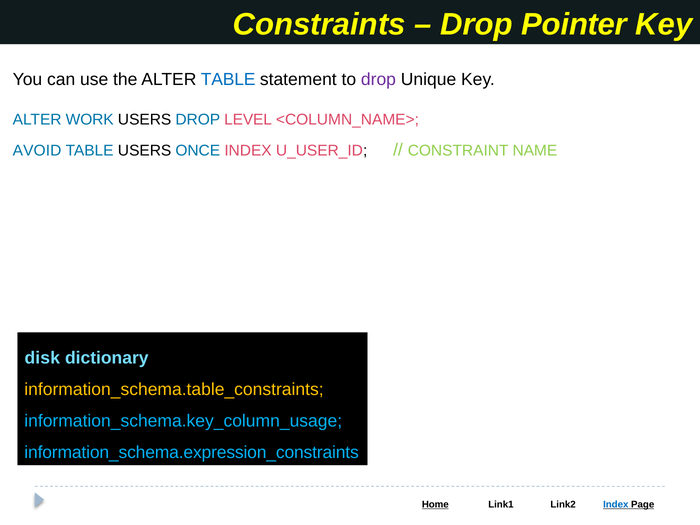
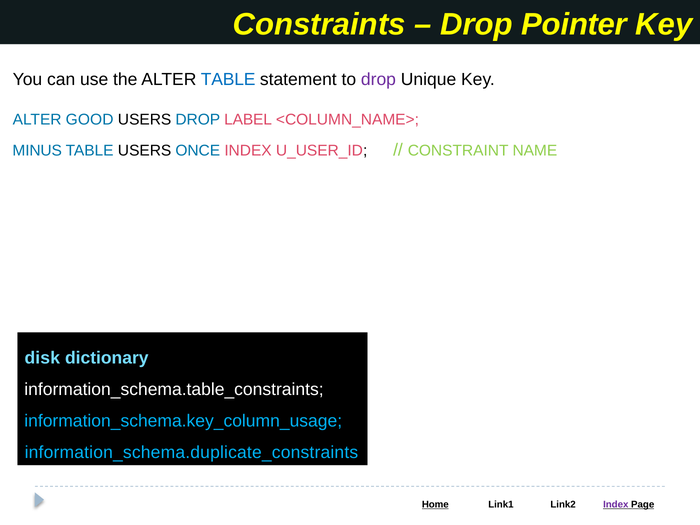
WORK: WORK -> GOOD (90, 119)
LEVEL: LEVEL -> LABEL (248, 119)
AVOID: AVOID -> MINUS (37, 151)
information_schema.table_constraints colour: yellow -> white (174, 390)
information_schema.expression_constraints: information_schema.expression_constraints -> information_schema.duplicate_constraints (191, 453)
Index colour: blue -> purple (616, 505)
